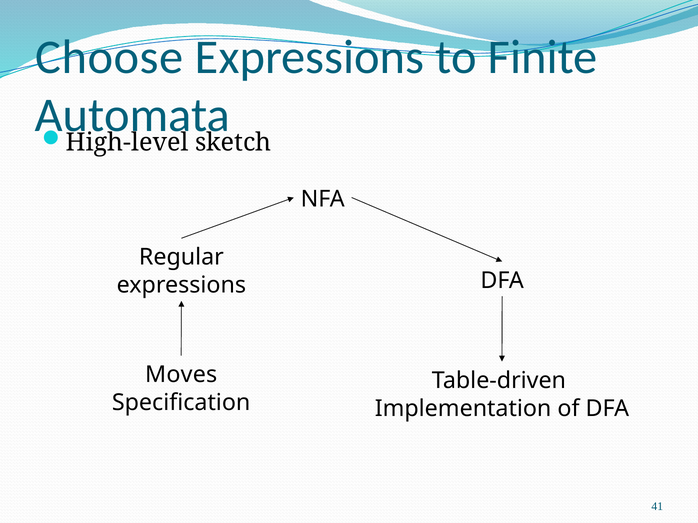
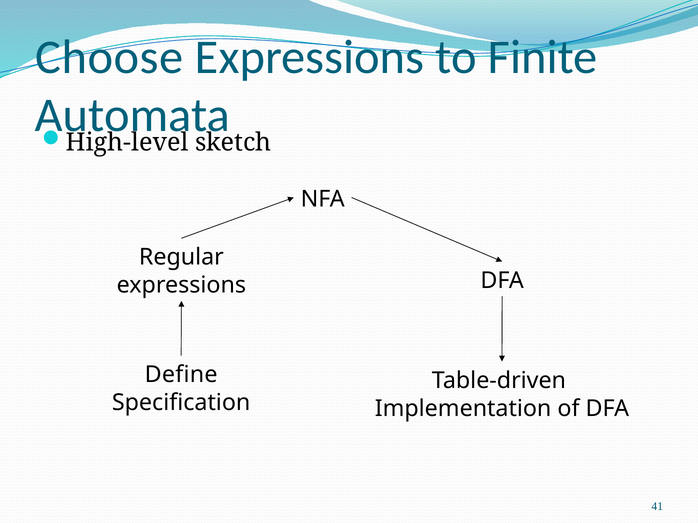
Moves: Moves -> Define (181, 375)
